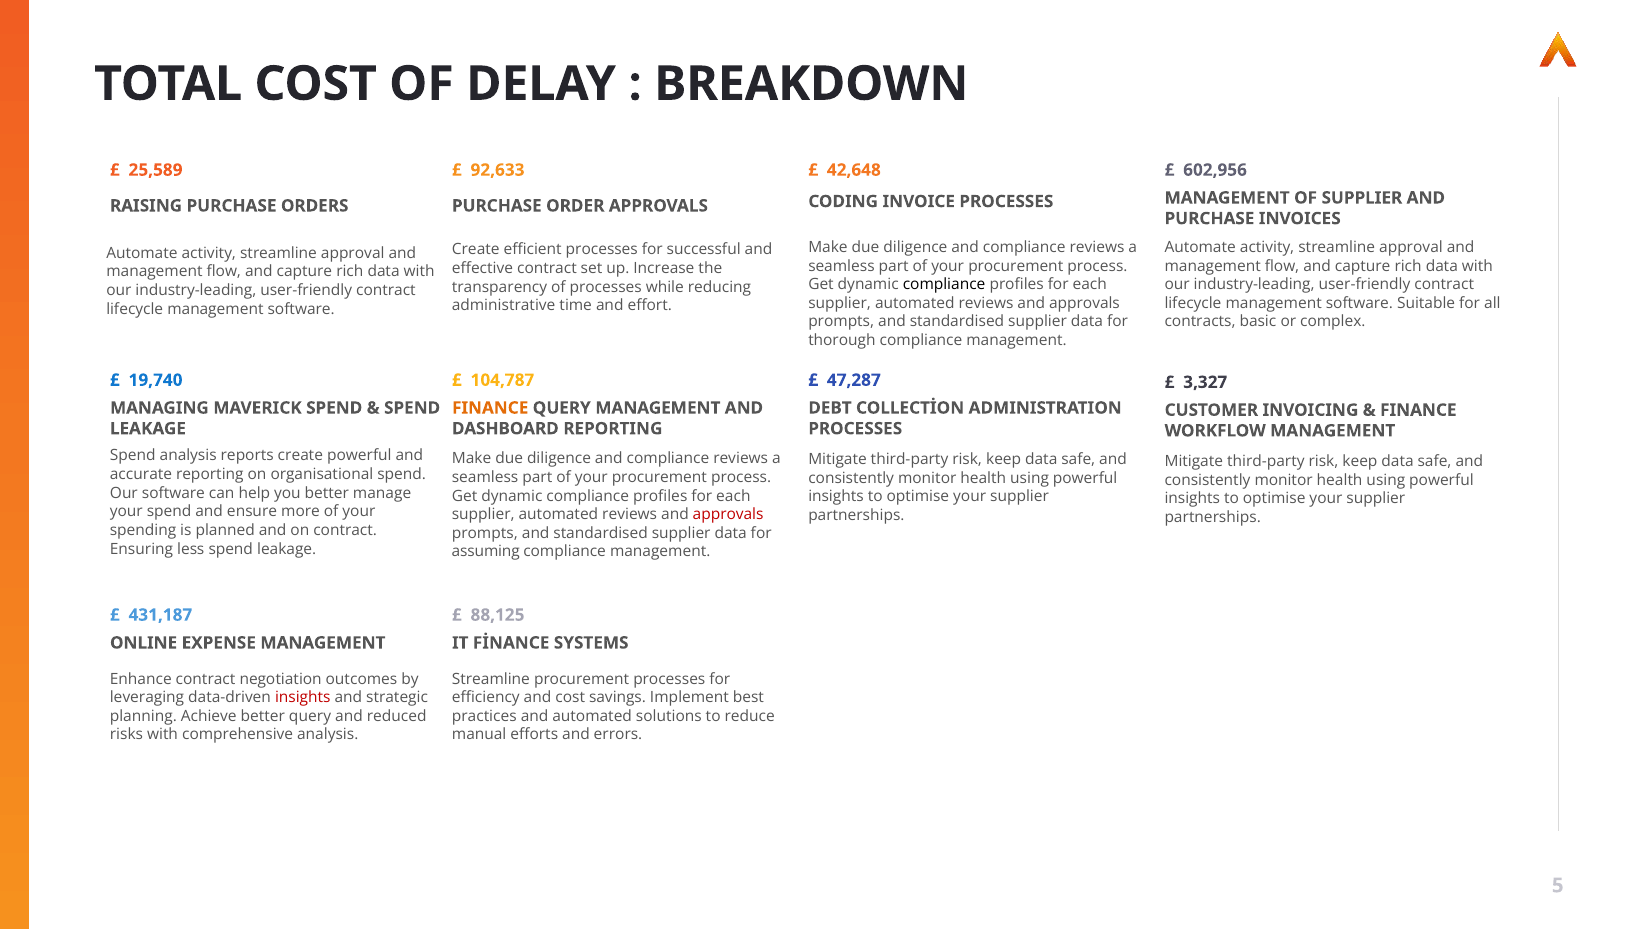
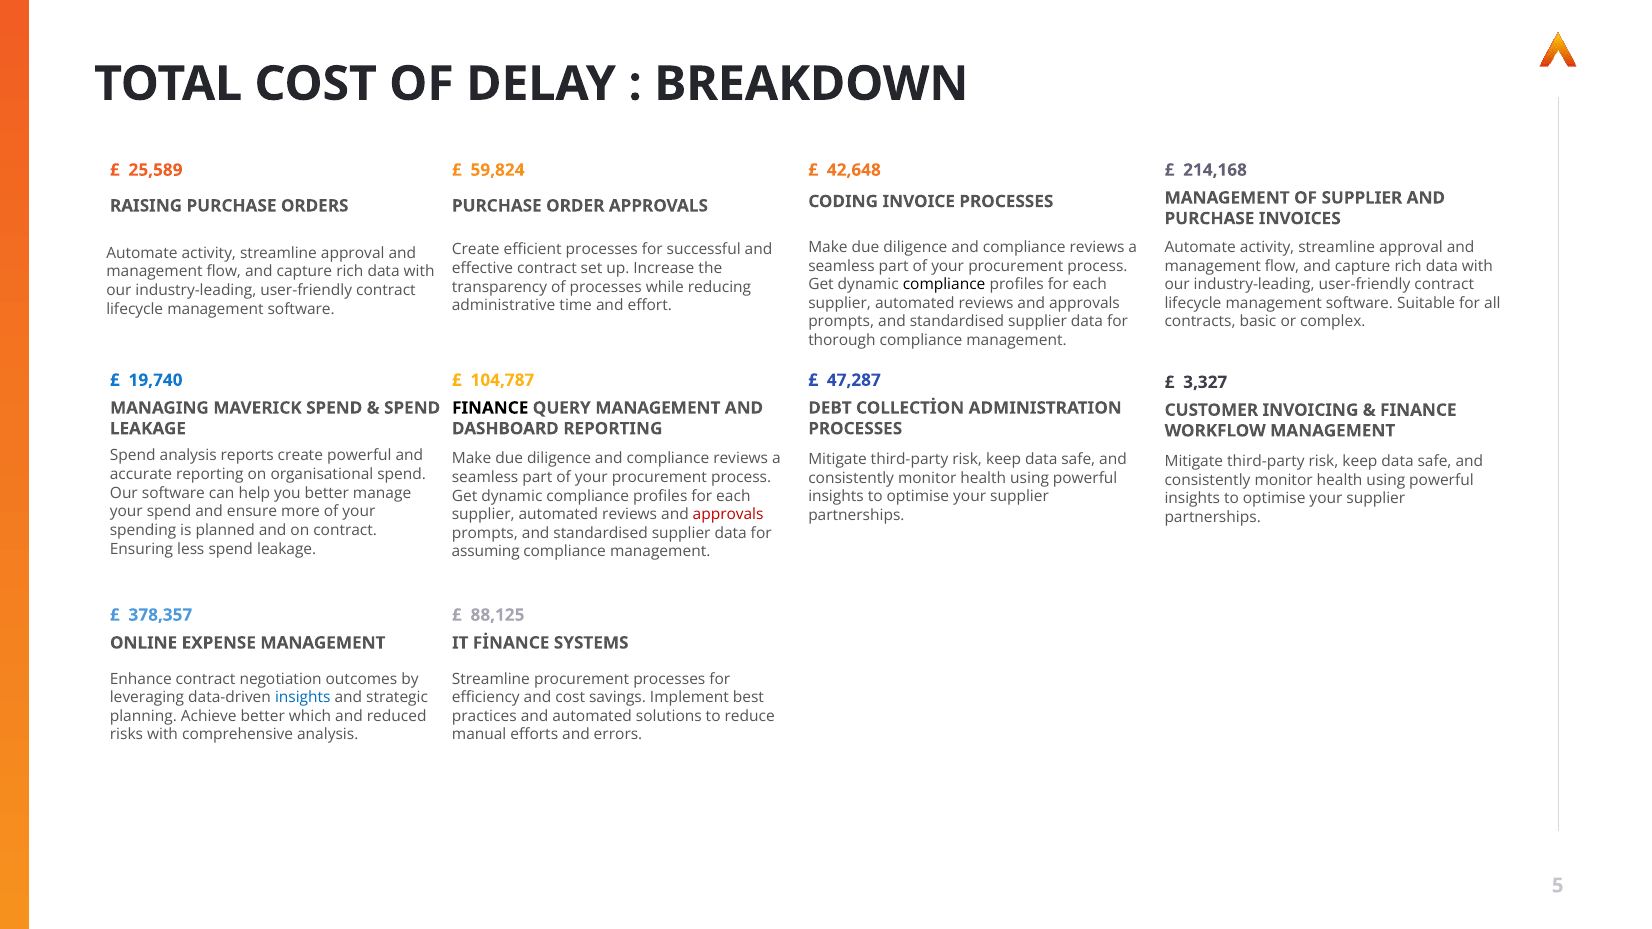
92,633: 92,633 -> 59,824 (498, 170)
602,956: 602,956 -> 214,168 (1215, 170)
FINANCE colour: orange -> black (490, 408)
431,187: 431,187 -> 378,357 (160, 615)
insights colour: red -> blue (303, 698)
better query: query -> which (310, 716)
